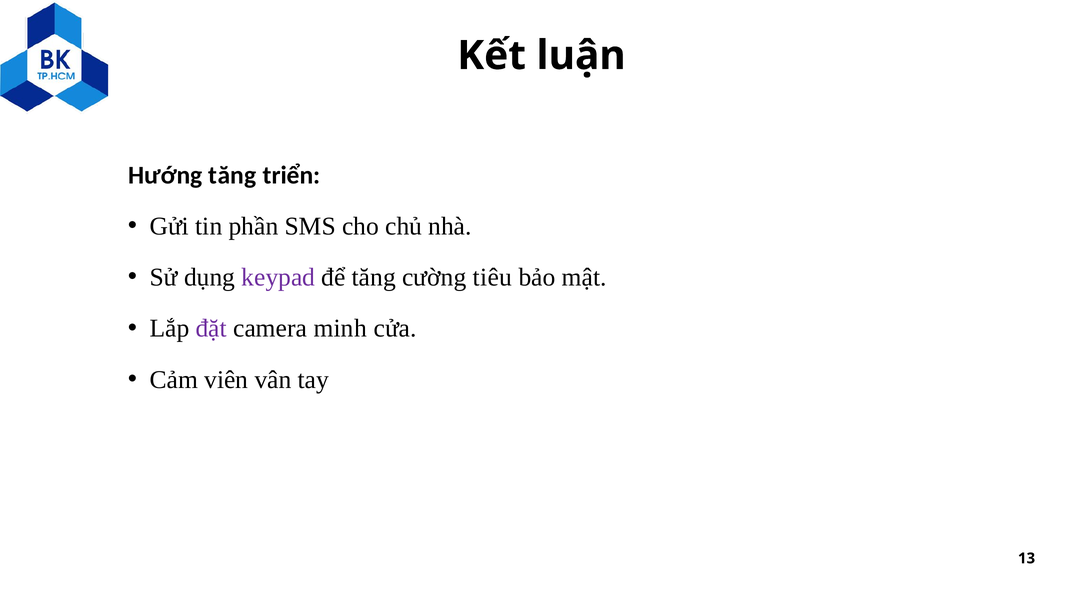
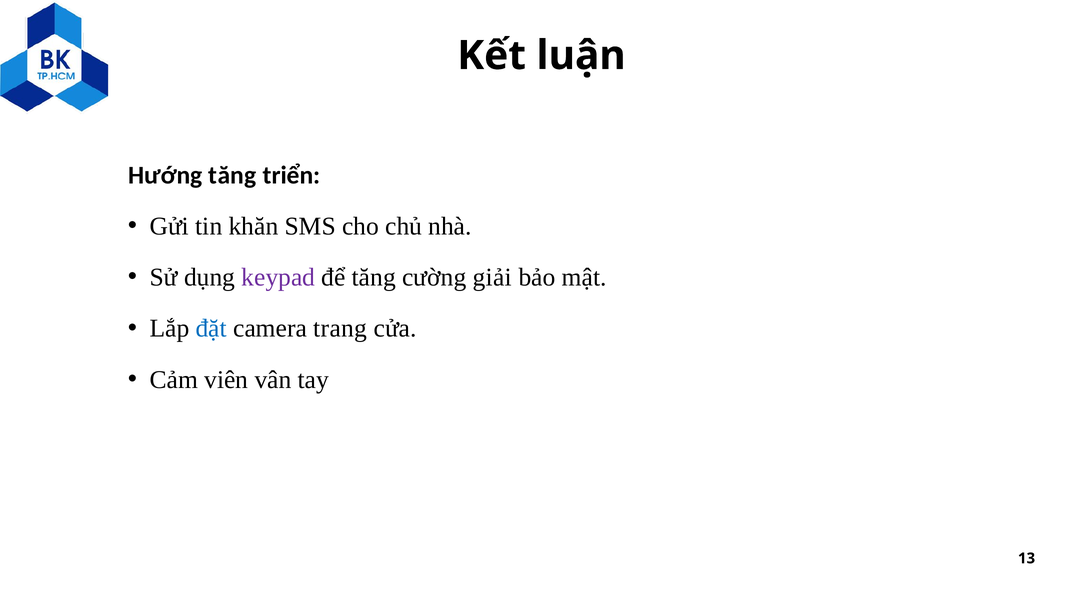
phần: phần -> khăn (253, 226)
tiêu: tiêu -> giải (492, 278)
đặt colour: purple -> blue (211, 329)
minh: minh -> trang (340, 329)
